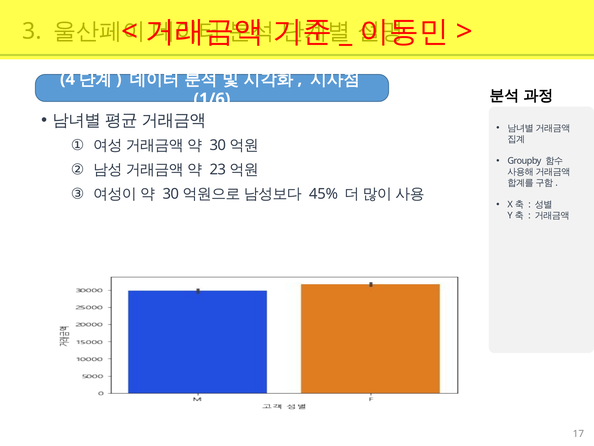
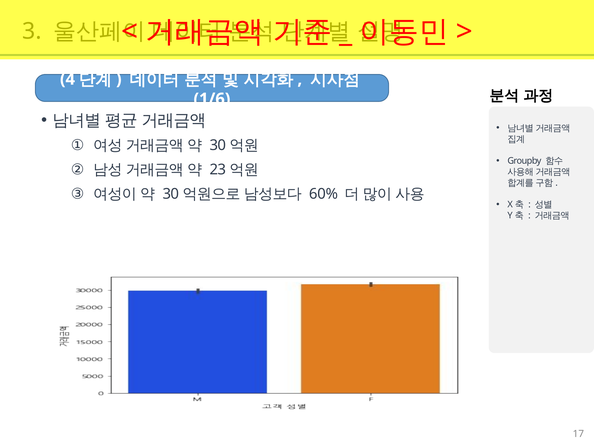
45%: 45% -> 60% (323, 194)
